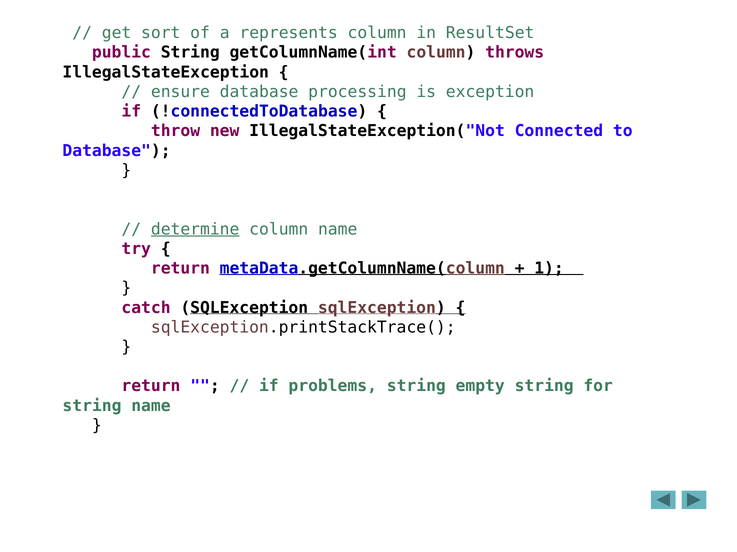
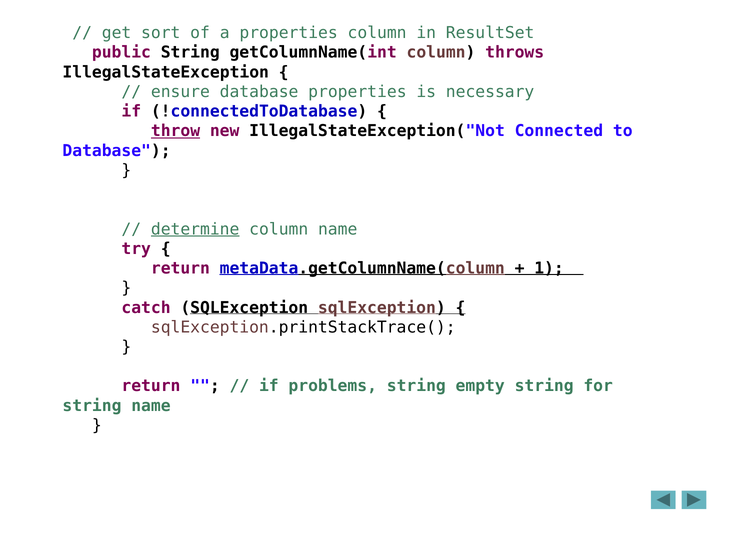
a represents: represents -> properties (289, 33)
database processing: processing -> properties (357, 92)
exception: exception -> necessary (490, 92)
throw underline: none -> present (176, 131)
